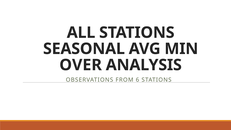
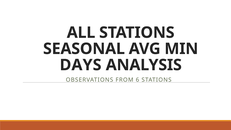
OVER: OVER -> DAYS (81, 65)
